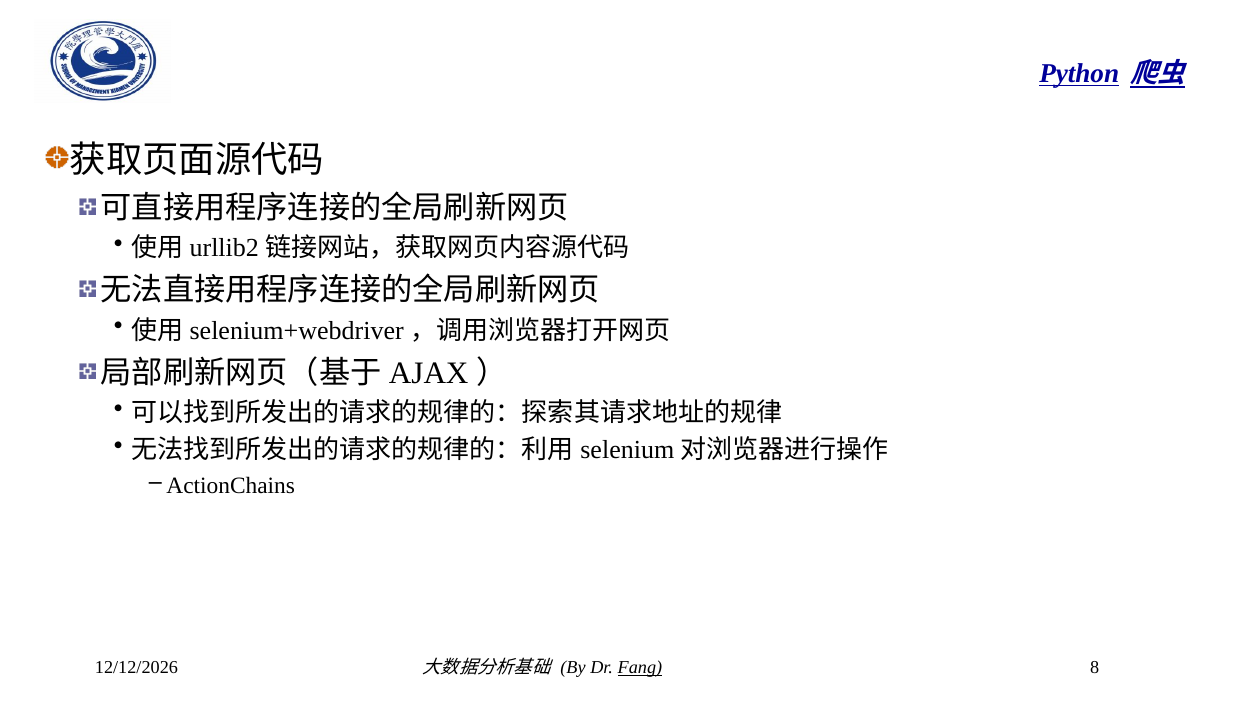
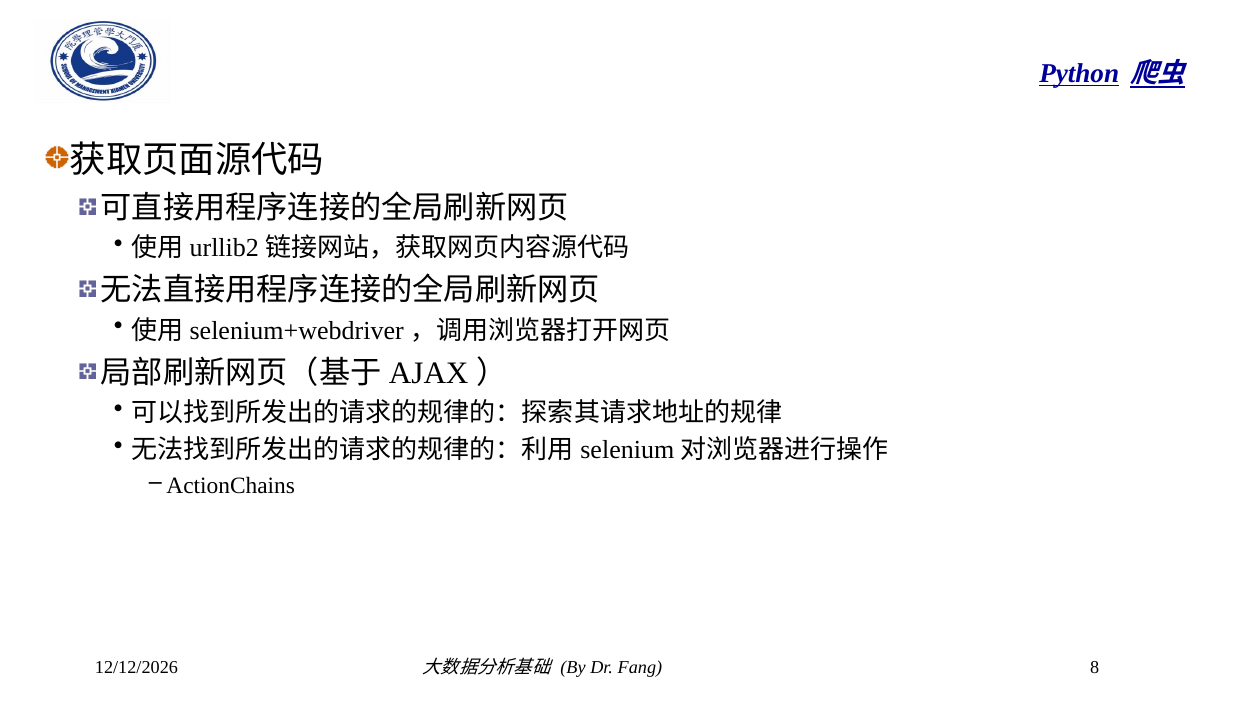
Fang underline: present -> none (640, 667)
